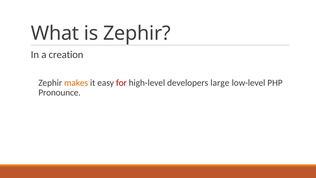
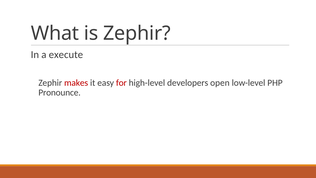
creation: creation -> execute (66, 55)
makes colour: orange -> red (76, 83)
large: large -> open (220, 83)
